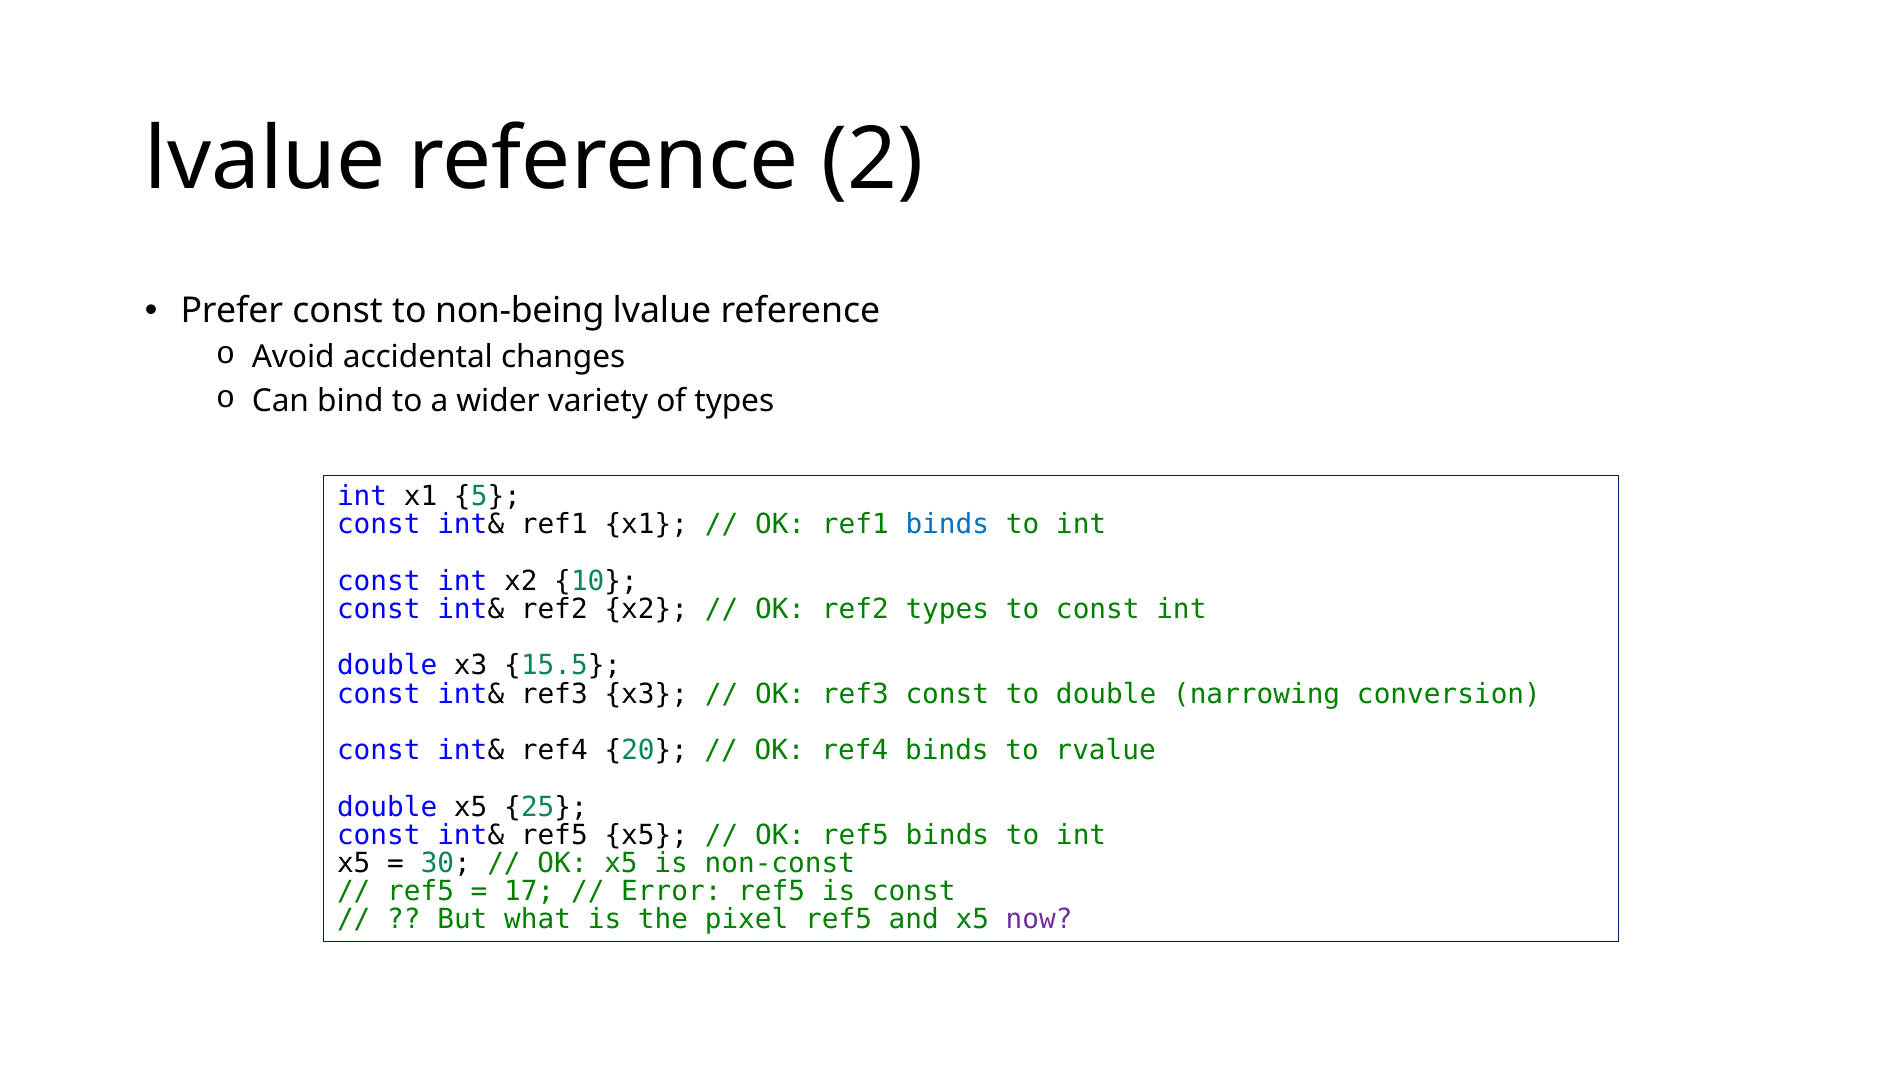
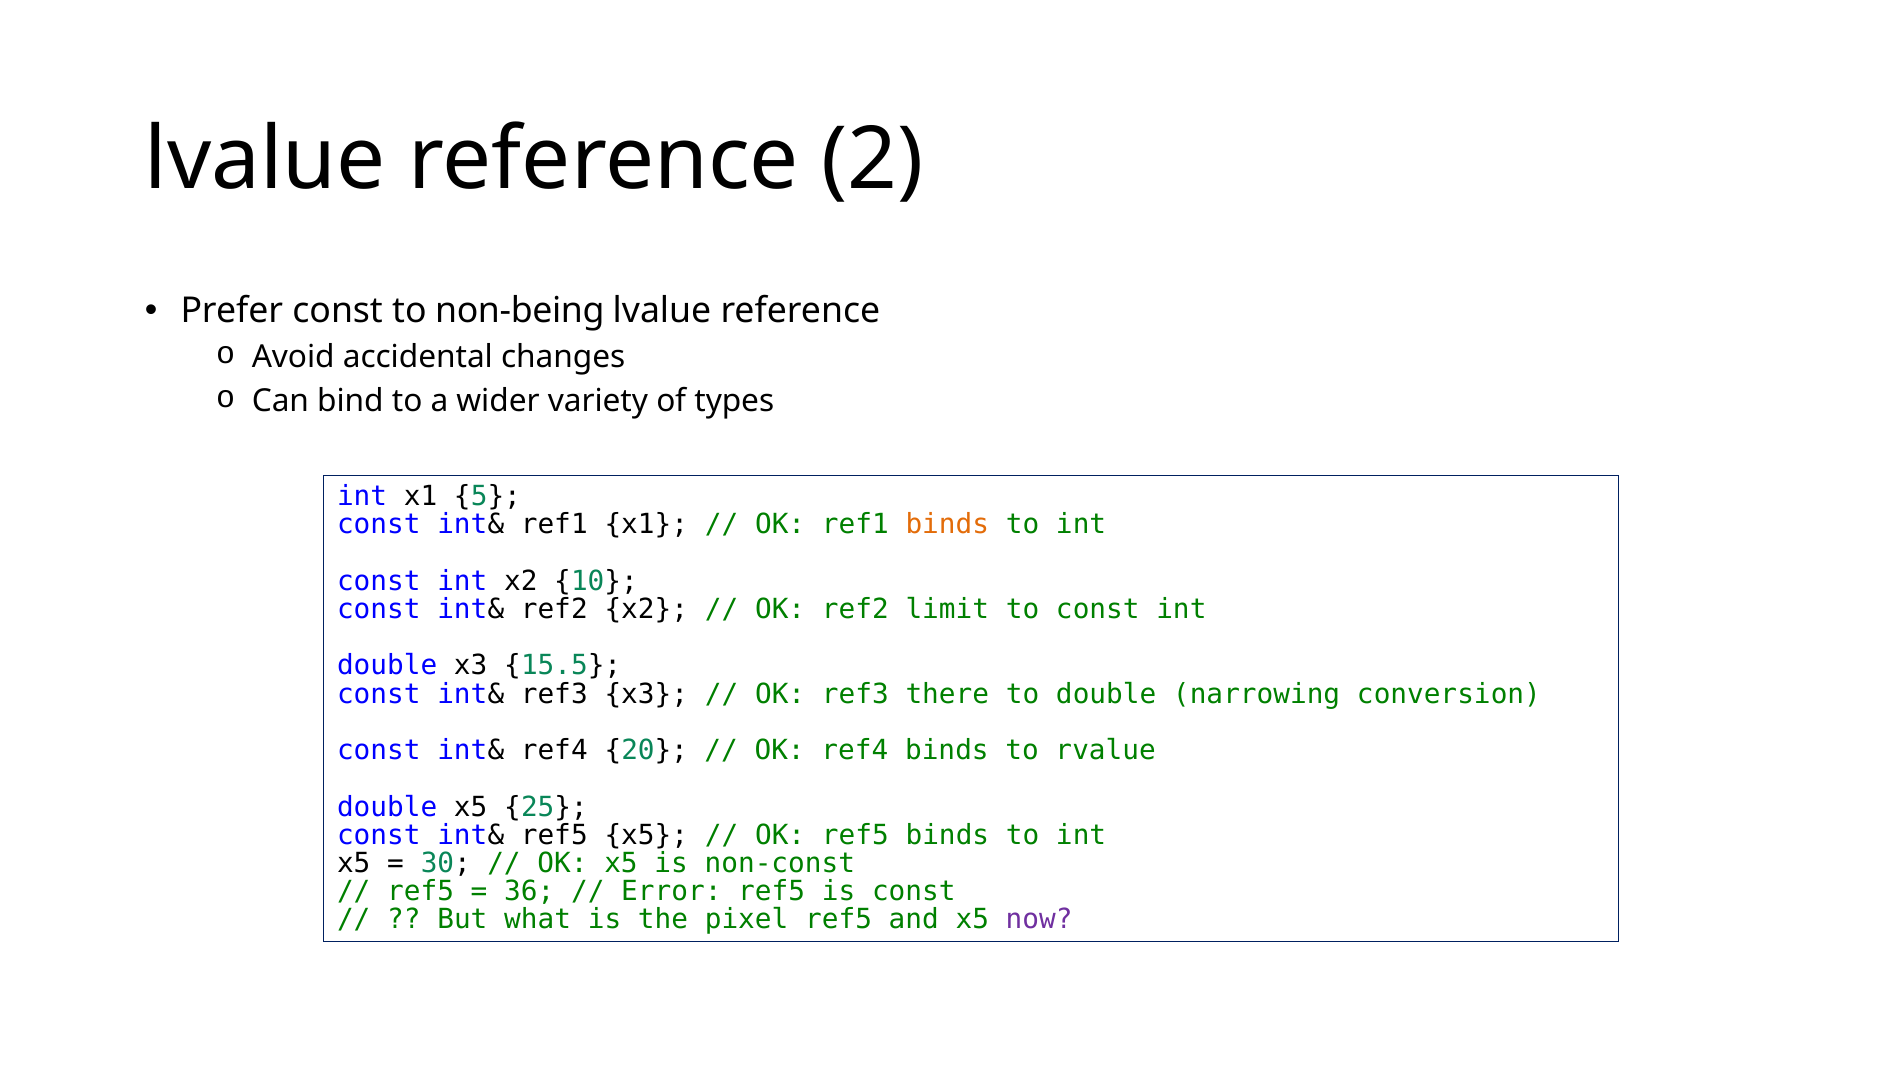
binds colour: blue -> orange (947, 525)
ref2 types: types -> limit (947, 609)
ref3 const: const -> there (947, 694)
17: 17 -> 36 (529, 892)
